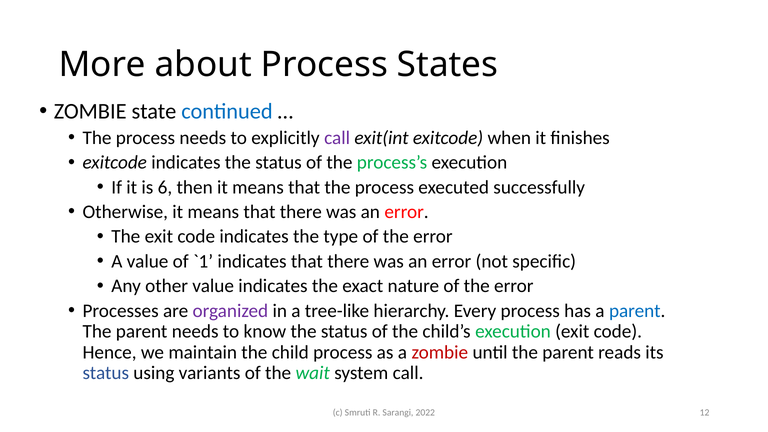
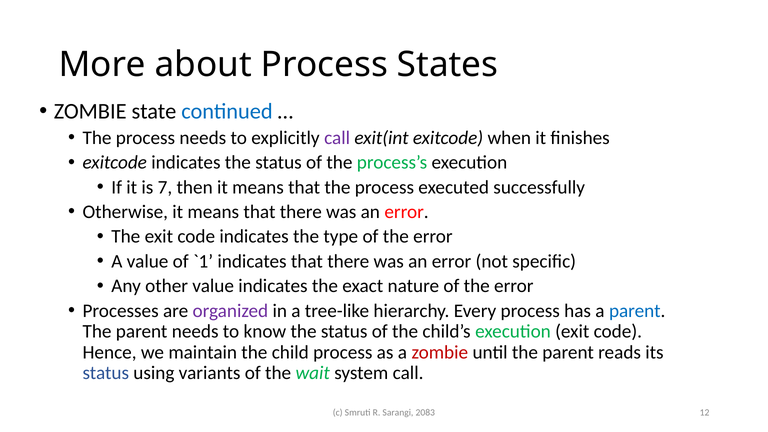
6: 6 -> 7 (165, 187)
2022: 2022 -> 2083 (425, 412)
